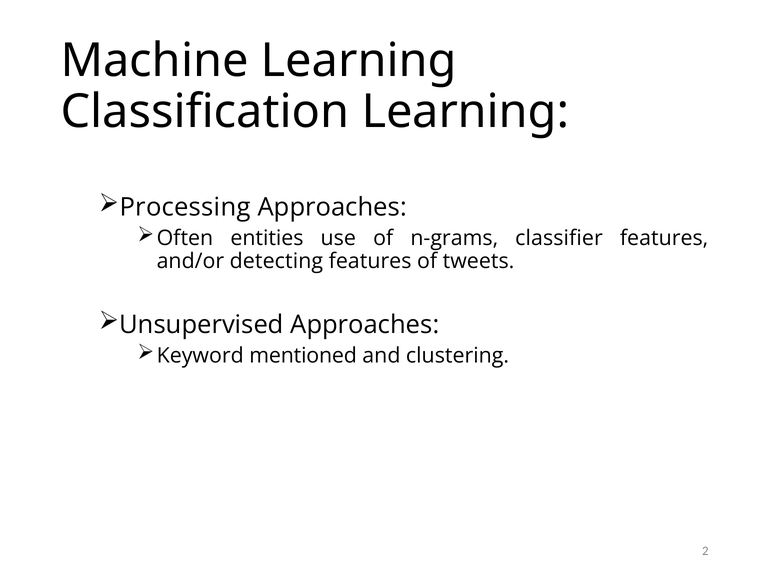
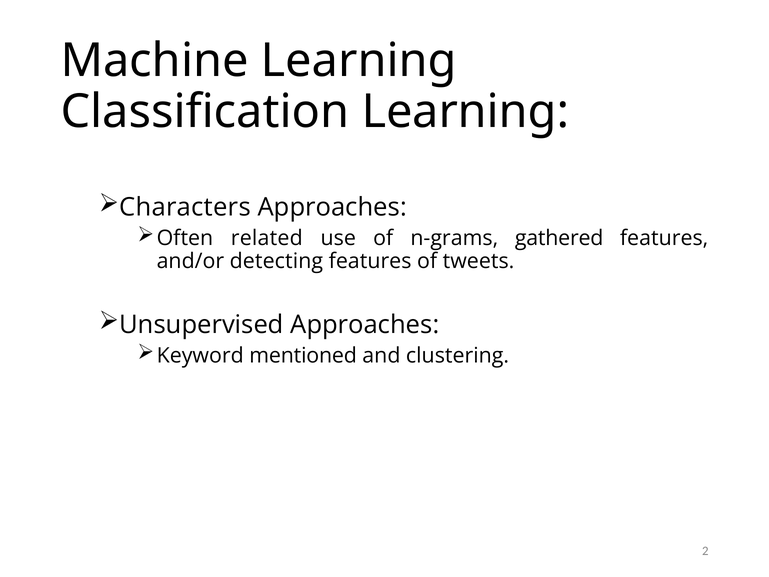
Processing: Processing -> Characters (185, 207)
entities: entities -> related (267, 238)
classifier: classifier -> gathered (559, 238)
